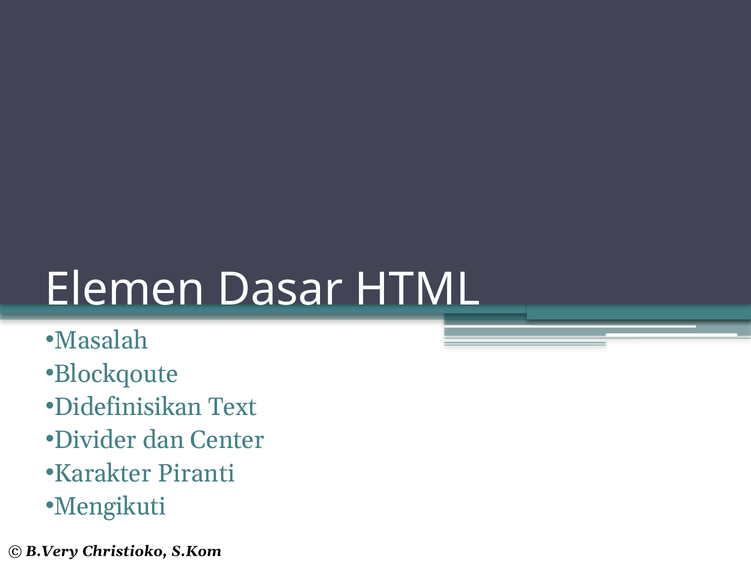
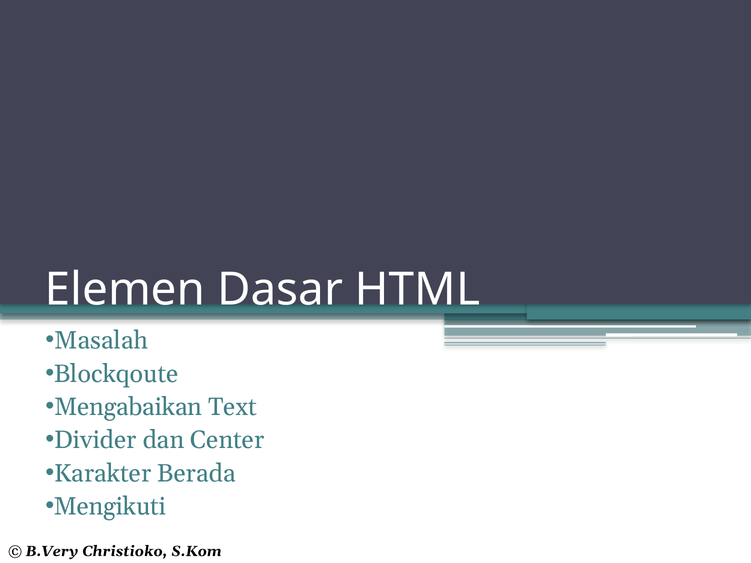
Didefinisikan: Didefinisikan -> Mengabaikan (128, 407)
Piranti: Piranti -> Berada (197, 473)
